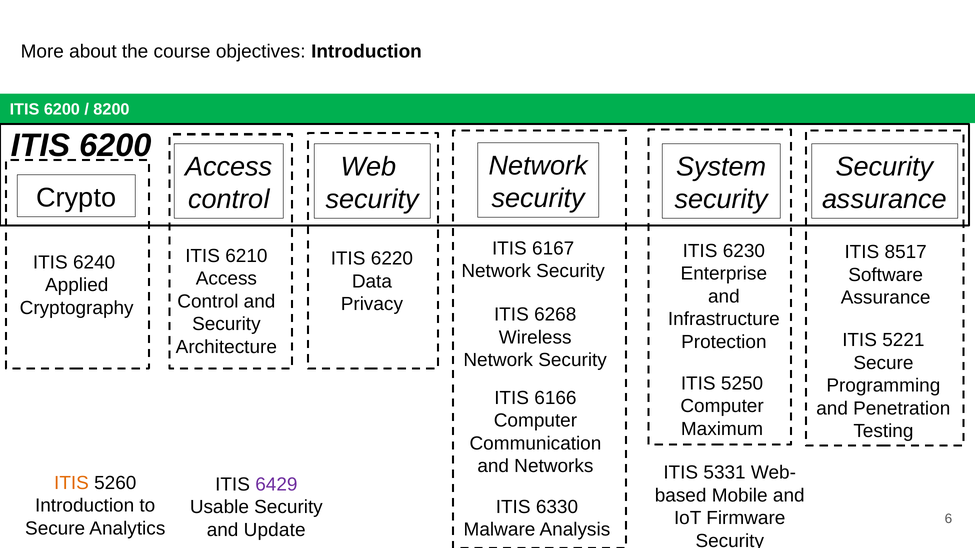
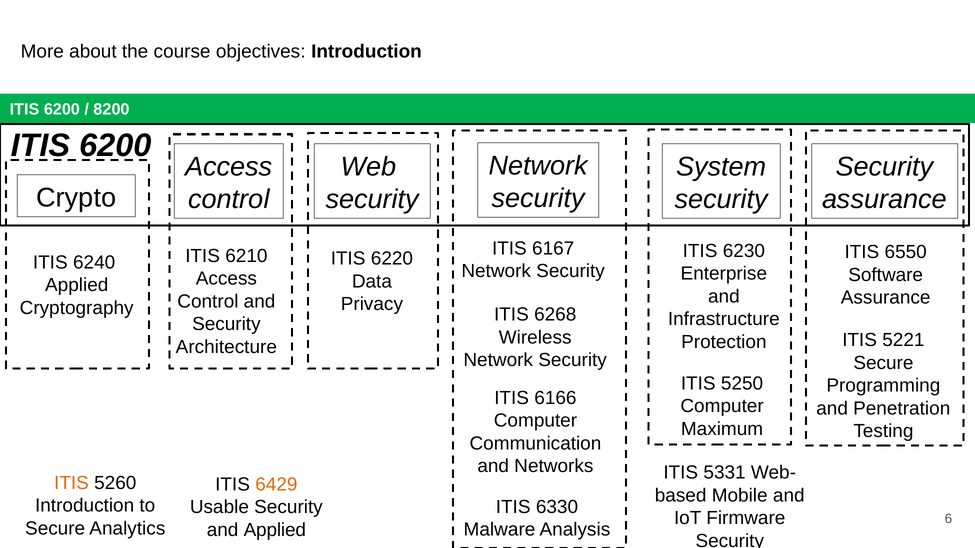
8517: 8517 -> 6550 (906, 252)
6429 colour: purple -> orange (276, 485)
and Update: Update -> Applied (275, 530)
